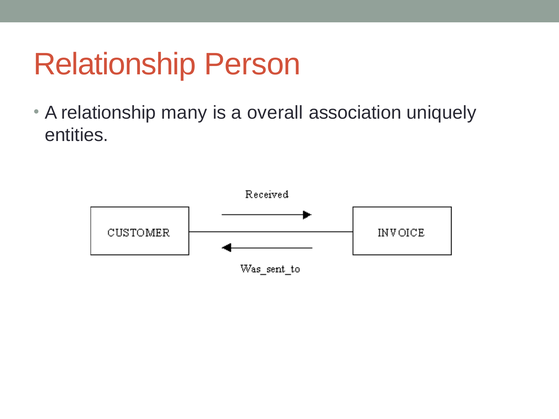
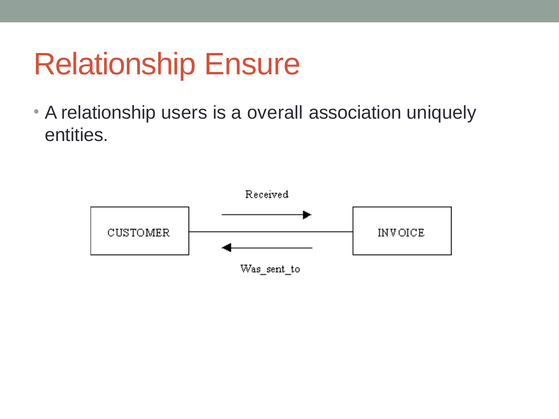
Person: Person -> Ensure (253, 64)
many: many -> users (184, 113)
